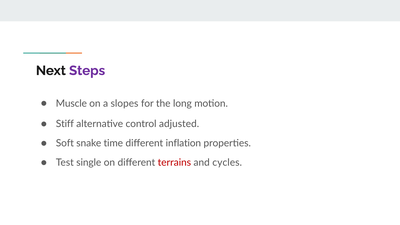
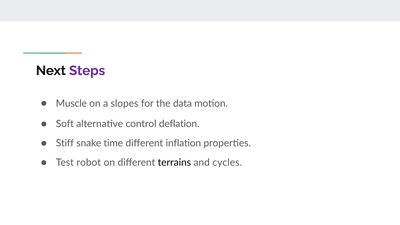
long: long -> data (182, 103)
Stiff: Stiff -> Soft (65, 124)
adjusted: adjusted -> deflation (179, 124)
Soft: Soft -> Stiff (65, 143)
single: single -> robot (89, 163)
terrains colour: red -> black (174, 163)
